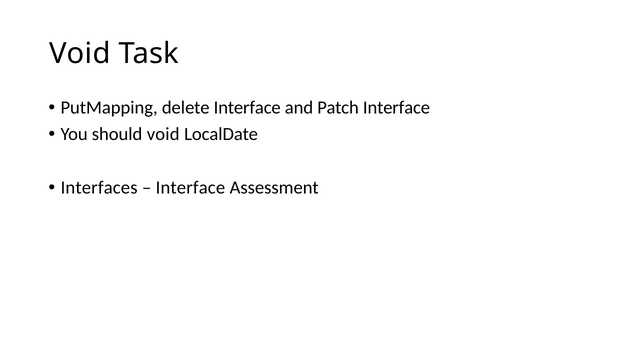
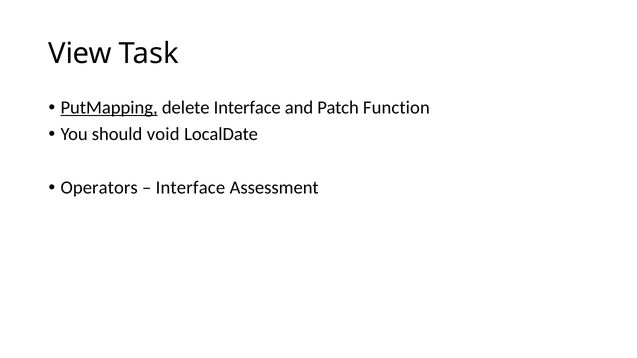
Void: Void -> View (80, 54)
PutMapping underline: none -> present (109, 108)
Patch Interface: Interface -> Function (396, 108)
Interfaces: Interfaces -> Operators (99, 188)
